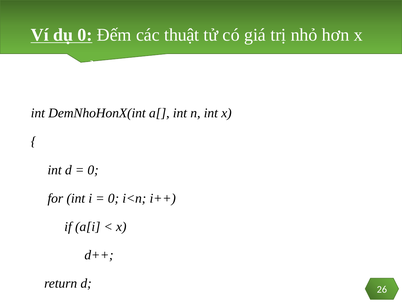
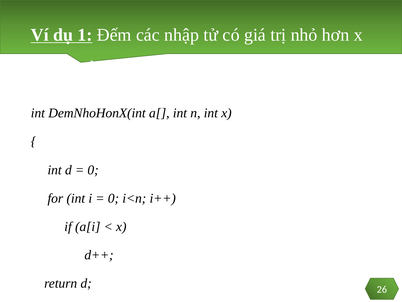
dụ 0: 0 -> 1 (85, 35)
thuật: thuật -> nhập (182, 35)
